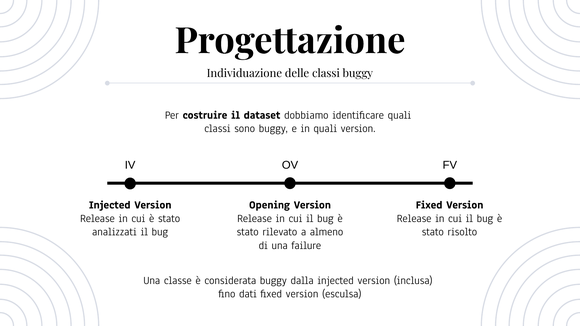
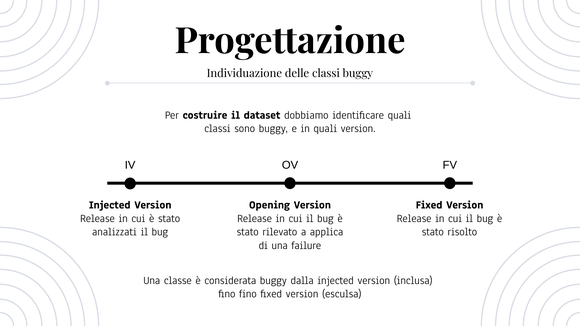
almeno: almeno -> applica (327, 232)
fino dati: dati -> fino (248, 294)
